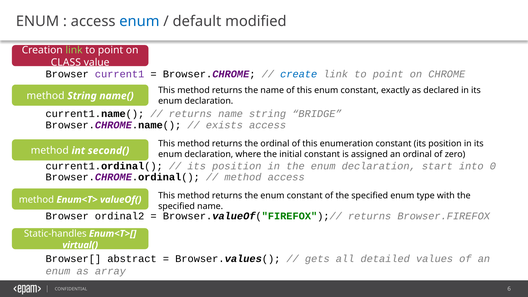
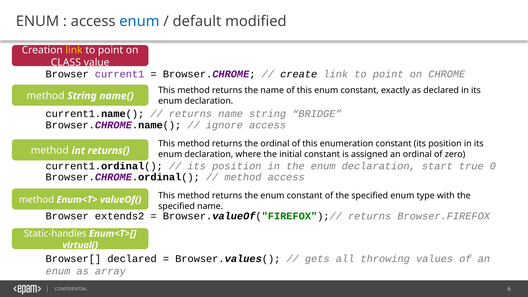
link colour: light green -> yellow (74, 50)
create colour: blue -> black (299, 74)
exists: exists -> ignore (224, 125)
second(: second( -> returns( (109, 151)
into: into -> true (471, 166)
ordinal2: ordinal2 -> extends2 (120, 216)
Browser[ abstract: abstract -> declared (132, 259)
detailed: detailed -> throwing (385, 259)
